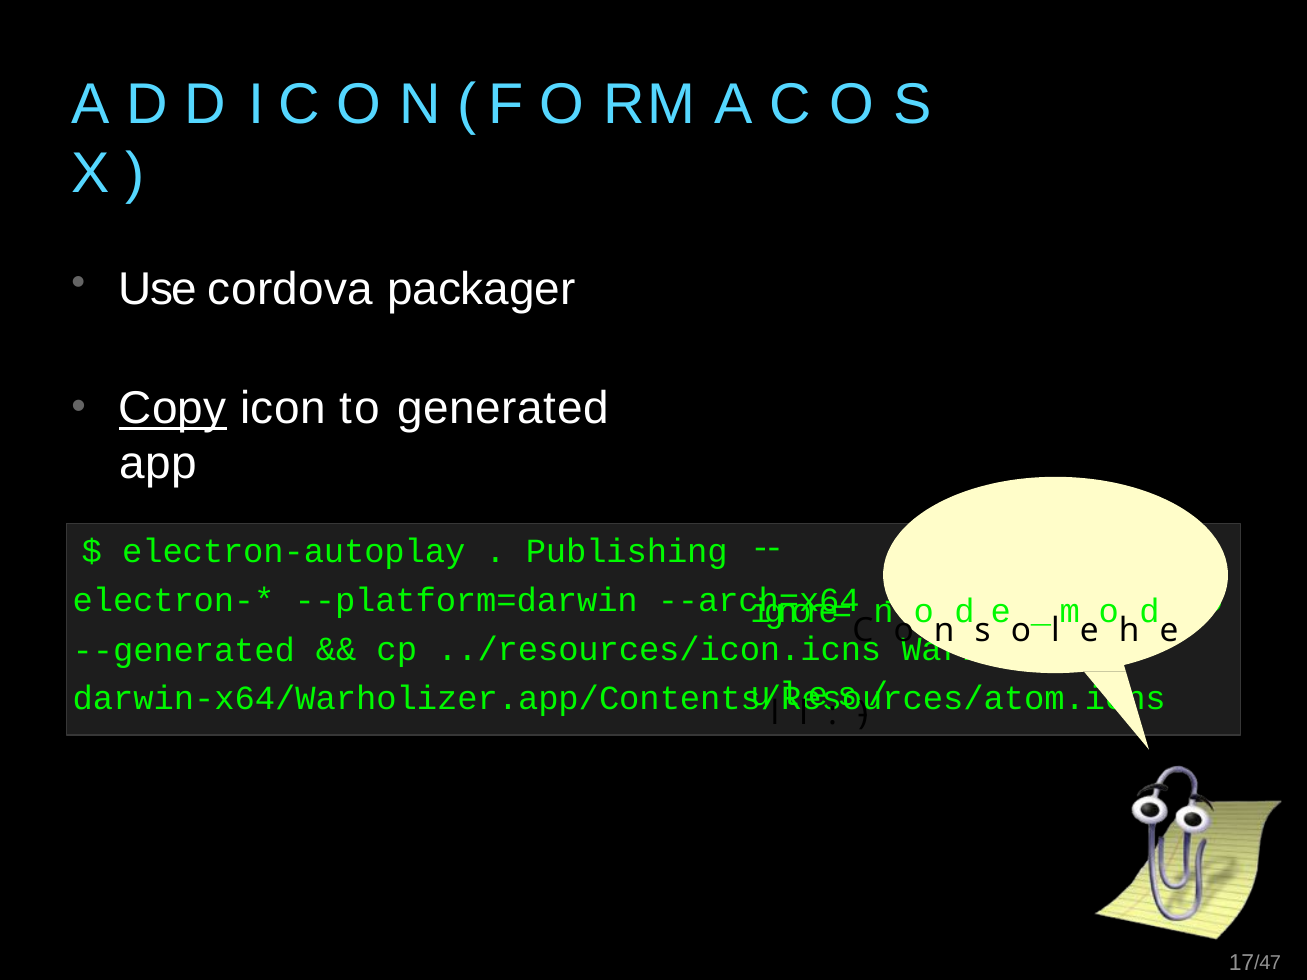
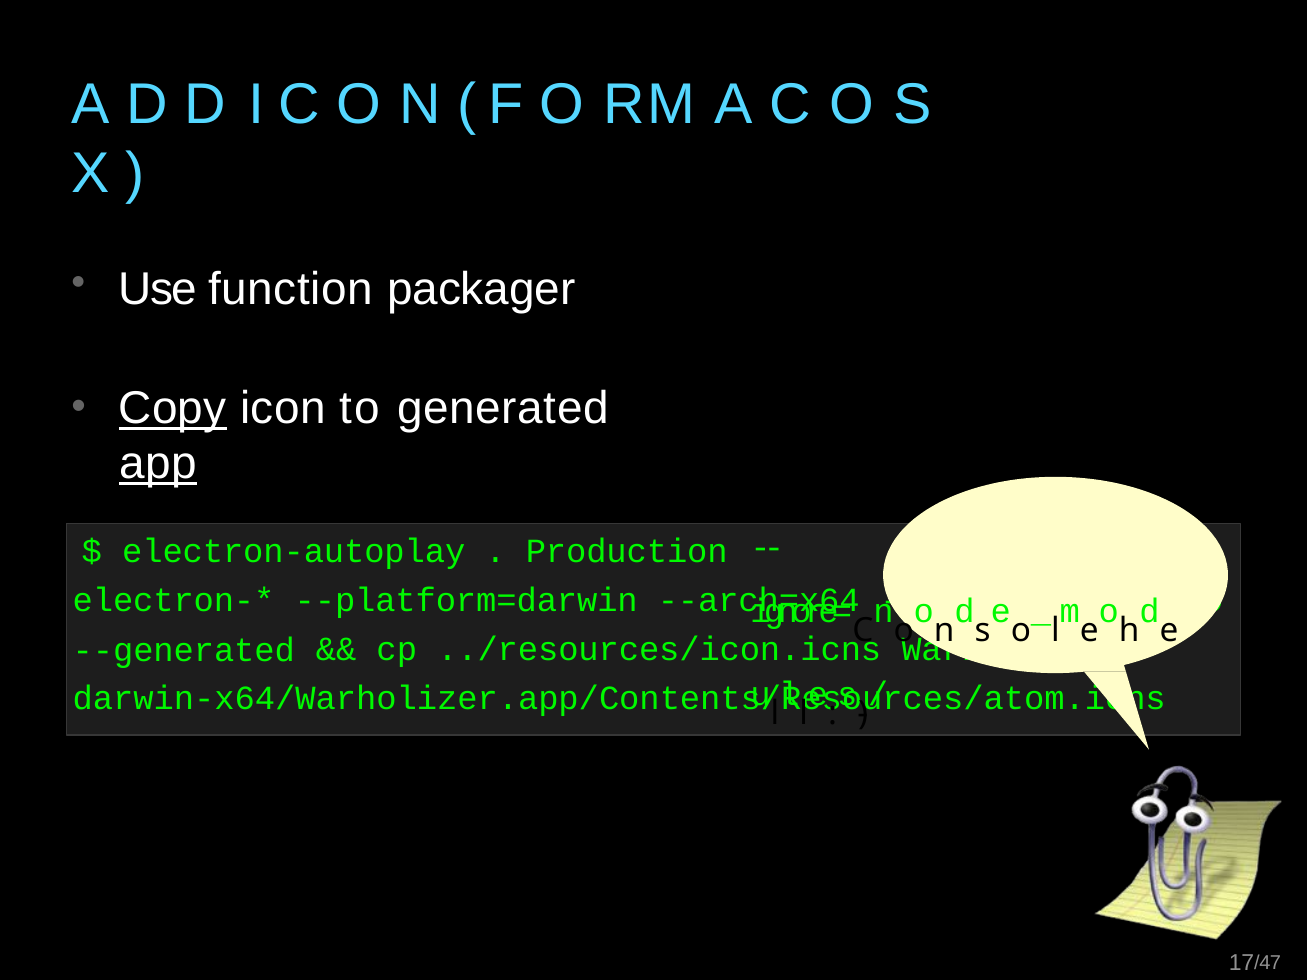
cordova: cordova -> function (291, 290)
app underline: none -> present (158, 464)
Publishing: Publishing -> Production (627, 552)
